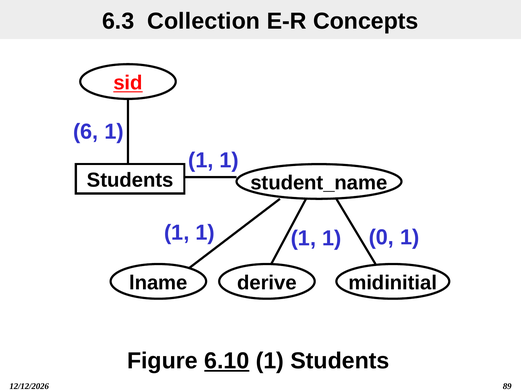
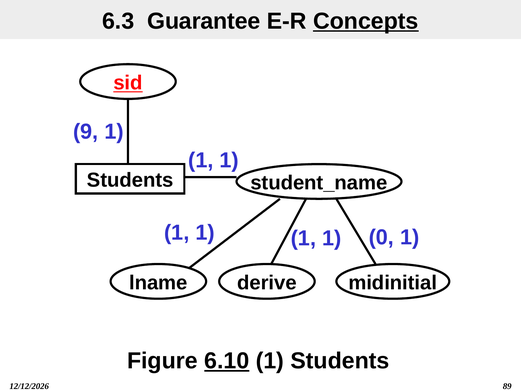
Collection: Collection -> Guarantee (204, 21)
Concepts underline: none -> present (366, 21)
6: 6 -> 9 (86, 132)
